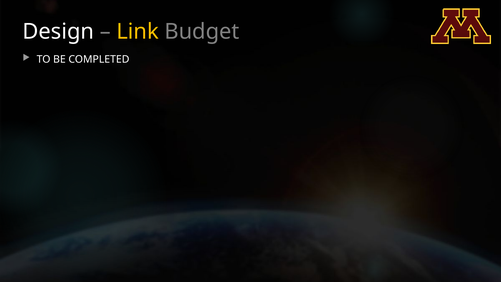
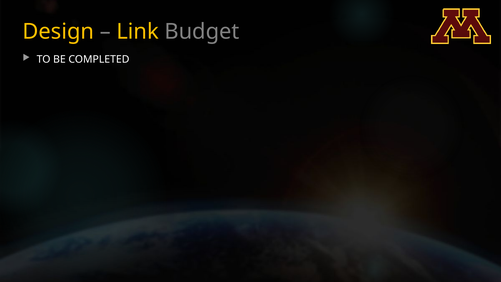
Design colour: white -> yellow (58, 31)
